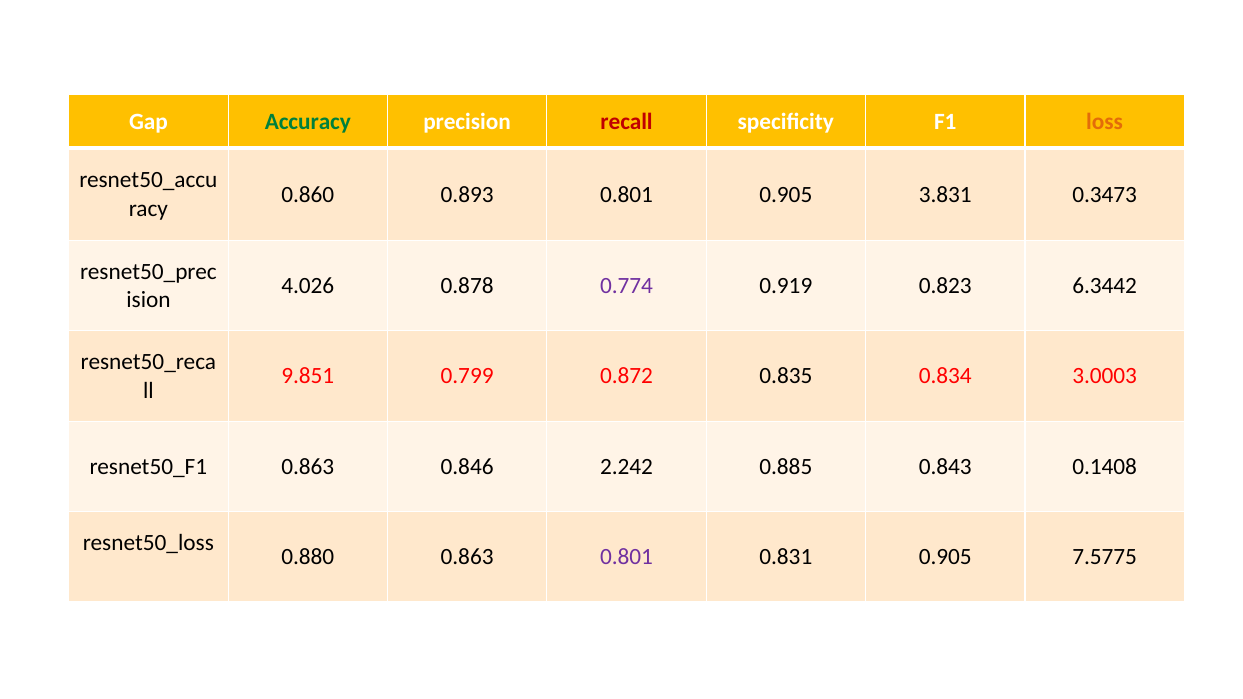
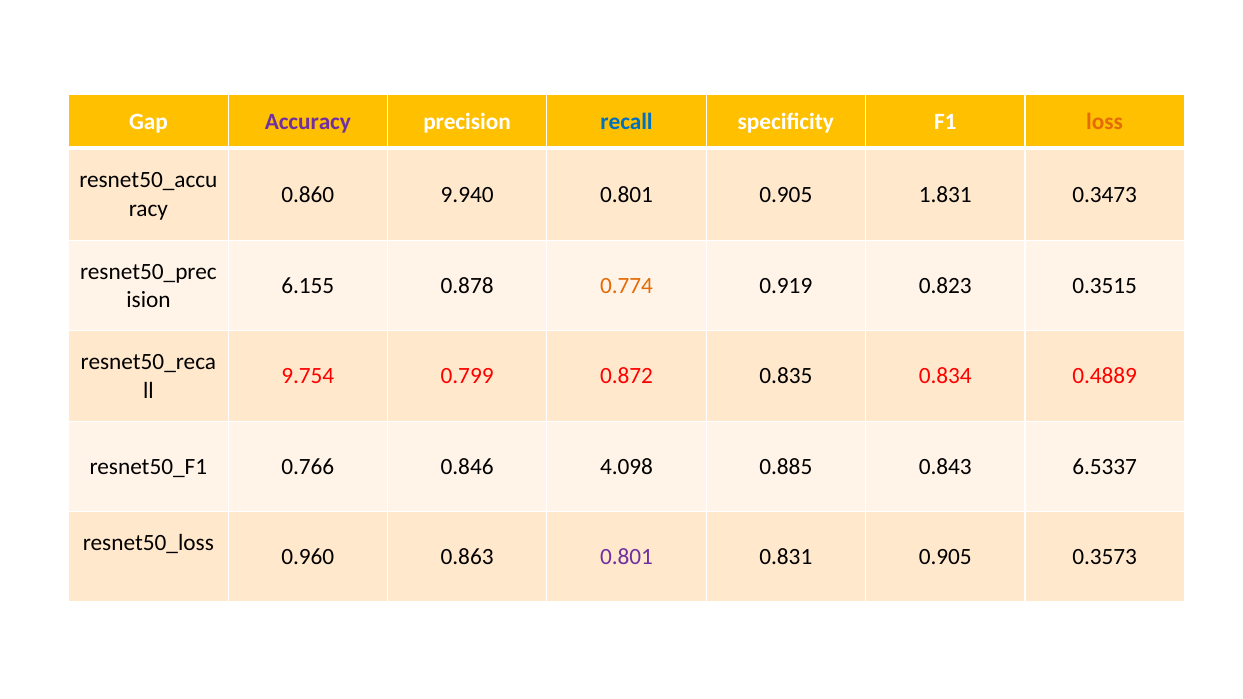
Accuracy colour: green -> purple (308, 122)
recall colour: red -> blue (627, 122)
0.893: 0.893 -> 9.940 (467, 195)
3.831: 3.831 -> 1.831 (945, 195)
4.026: 4.026 -> 6.155 (308, 286)
0.774 colour: purple -> orange (627, 286)
6.3442: 6.3442 -> 0.3515 (1105, 286)
9.851: 9.851 -> 9.754 (308, 376)
3.0003: 3.0003 -> 0.4889 (1105, 376)
0.863: 0.863 -> 0.766 (308, 467)
2.242: 2.242 -> 4.098 (627, 467)
0.1408: 0.1408 -> 6.5337 (1105, 467)
0.880: 0.880 -> 0.960 (308, 557)
7.5775: 7.5775 -> 0.3573 (1105, 557)
